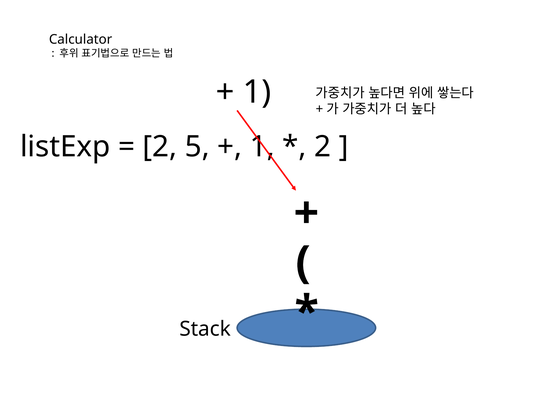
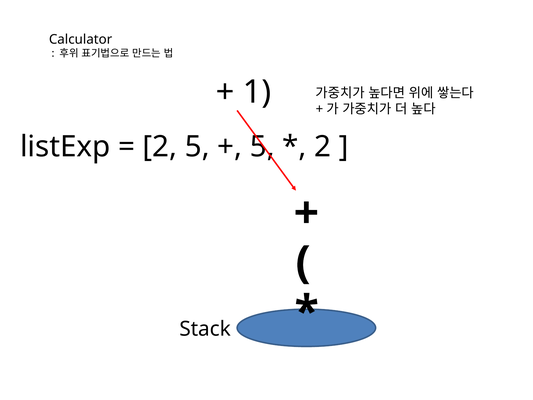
1: 1 -> 5 (262, 147)
